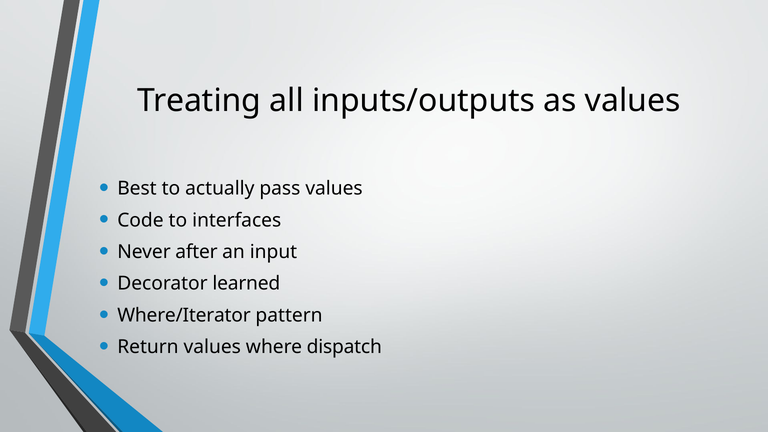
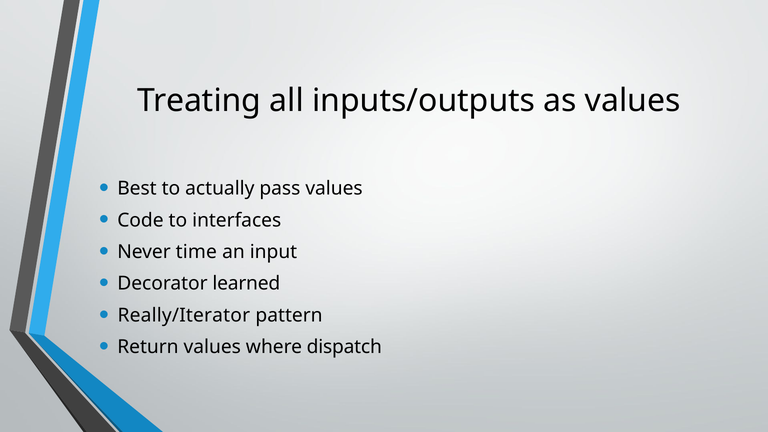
after: after -> time (196, 252)
Where/Iterator: Where/Iterator -> Really/Iterator (184, 315)
